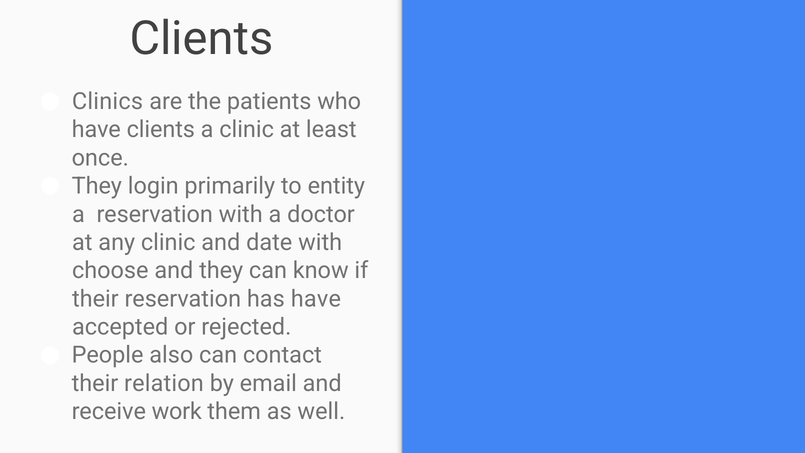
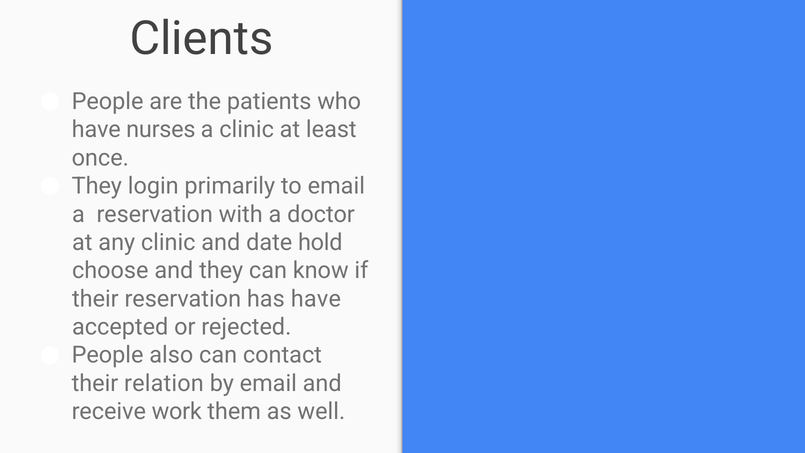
Clinics: Clinics -> People (108, 101)
have clients: clients -> nurses (161, 130)
to entity: entity -> email (336, 186)
date with: with -> hold (320, 242)
